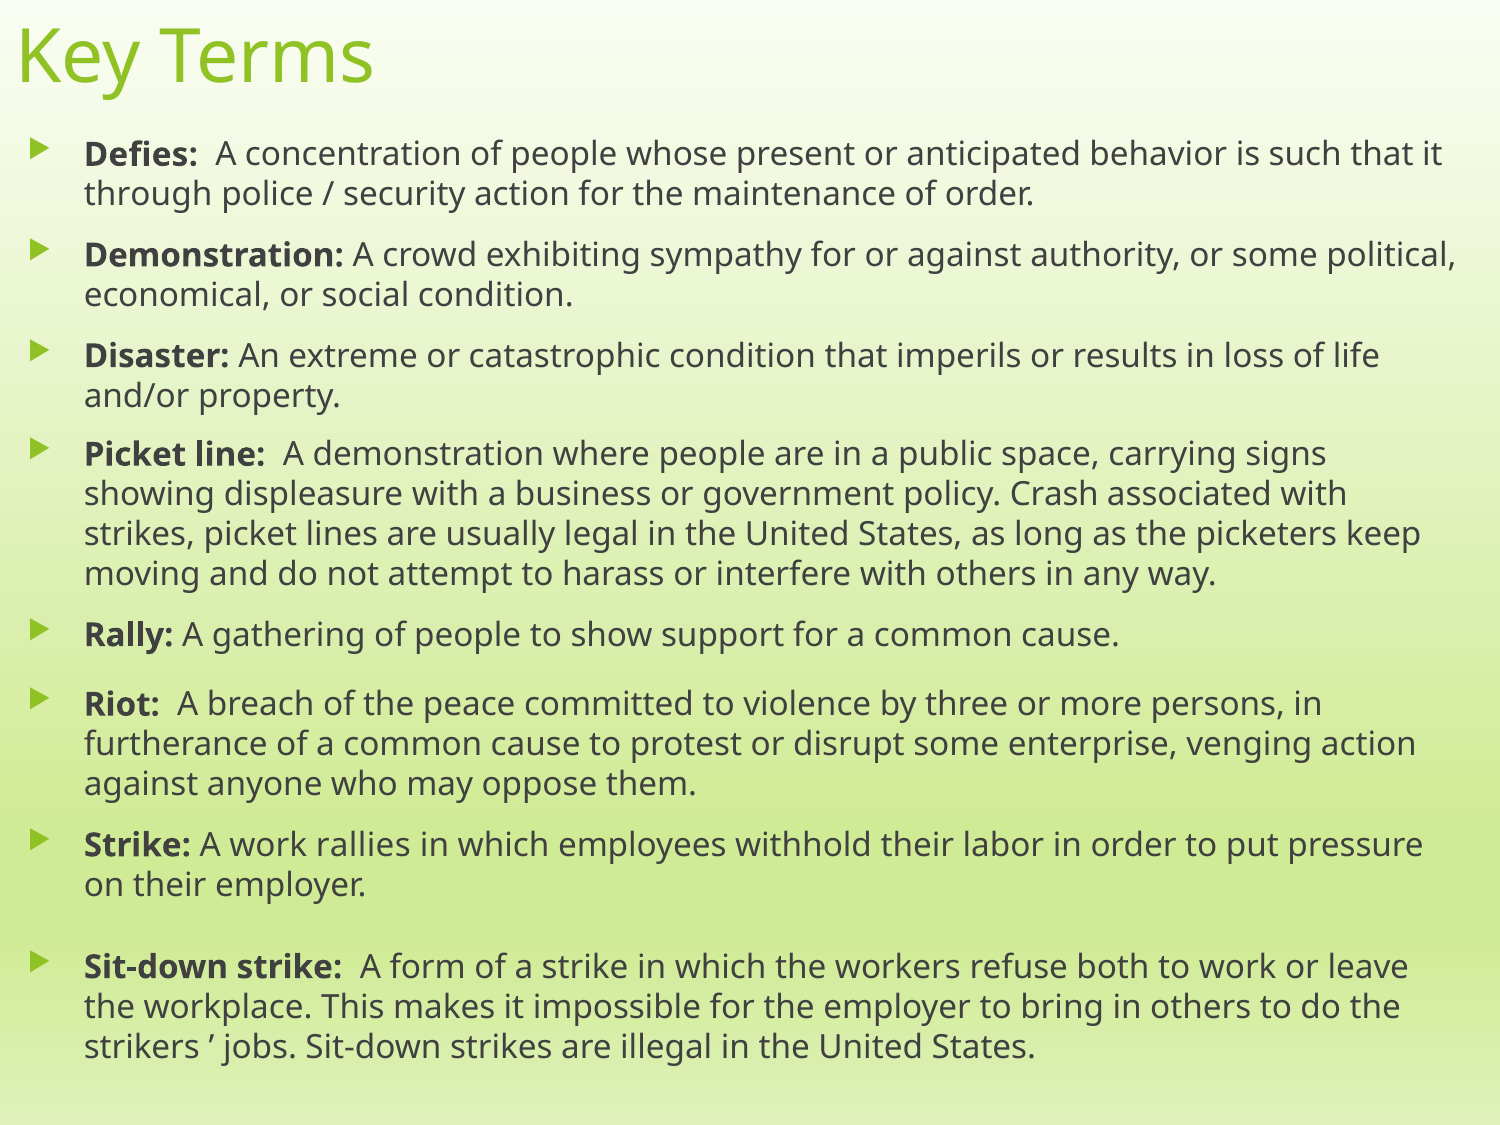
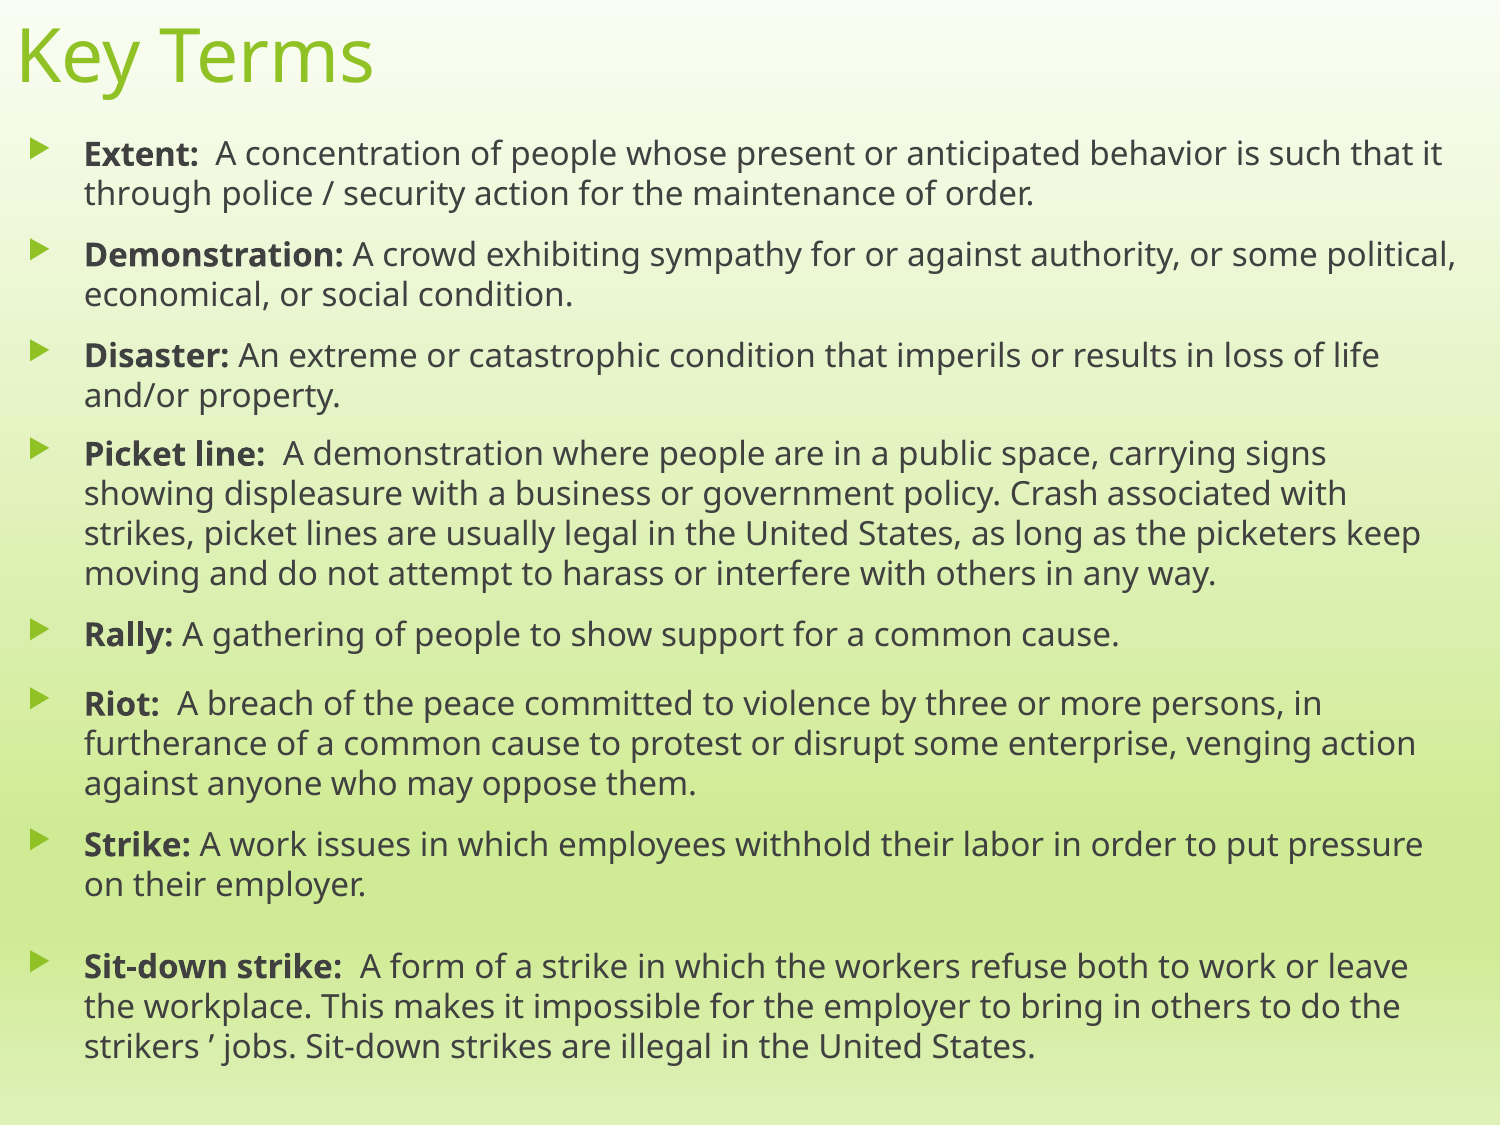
Defies: Defies -> Extent (141, 155)
rallies: rallies -> issues (364, 845)
